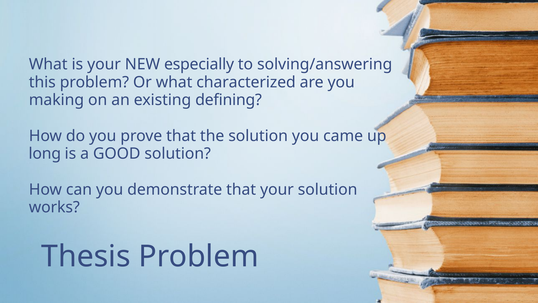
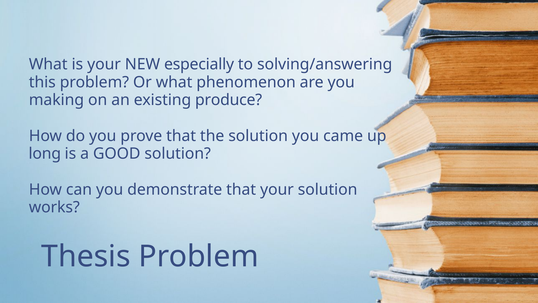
characterized: characterized -> phenomenon (246, 82)
defining: defining -> produce (229, 100)
